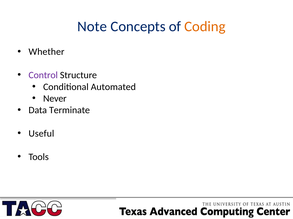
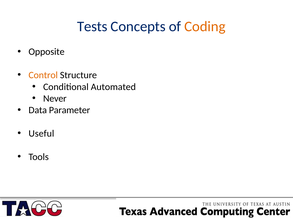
Note: Note -> Tests (92, 27)
Whether: Whether -> Opposite (47, 52)
Control colour: purple -> orange (43, 75)
Terminate: Terminate -> Parameter (70, 111)
